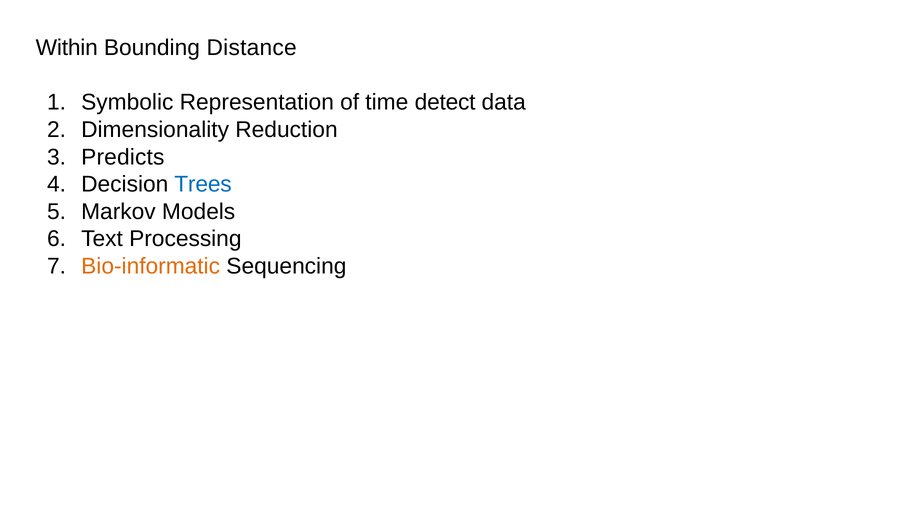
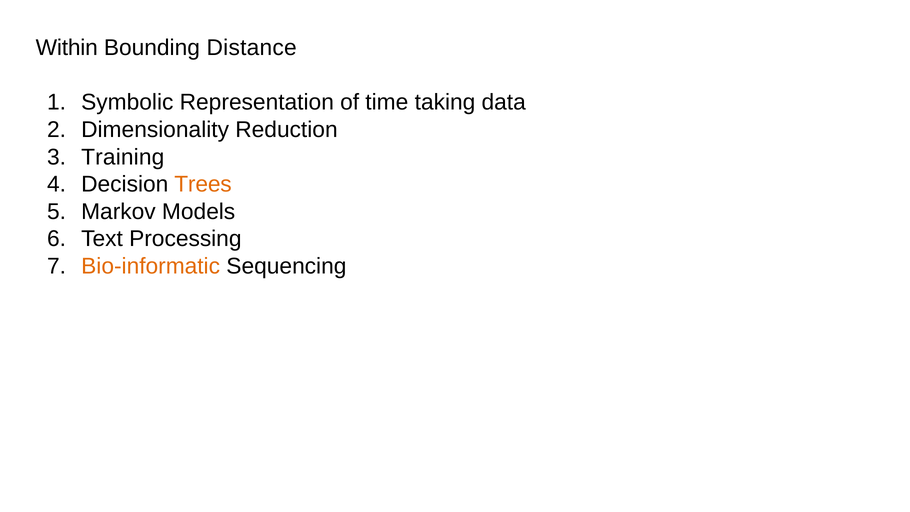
detect: detect -> taking (445, 102)
Predicts: Predicts -> Training (123, 157)
Trees colour: blue -> orange (203, 184)
